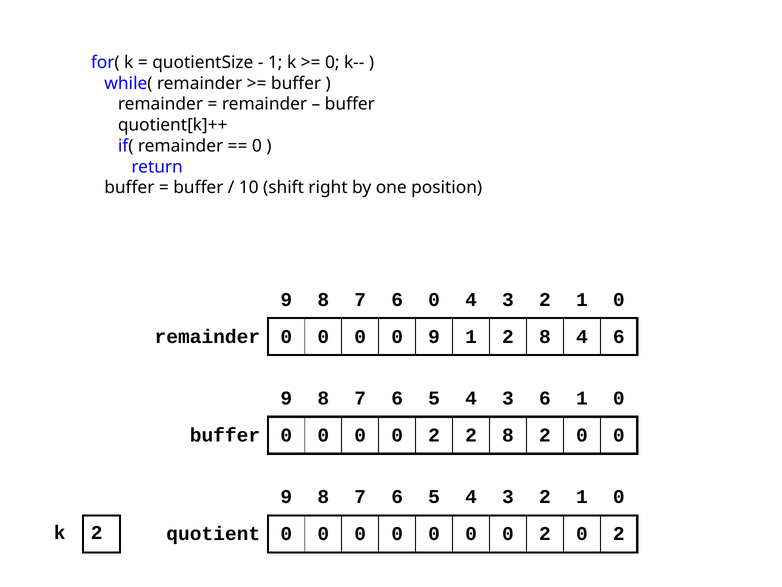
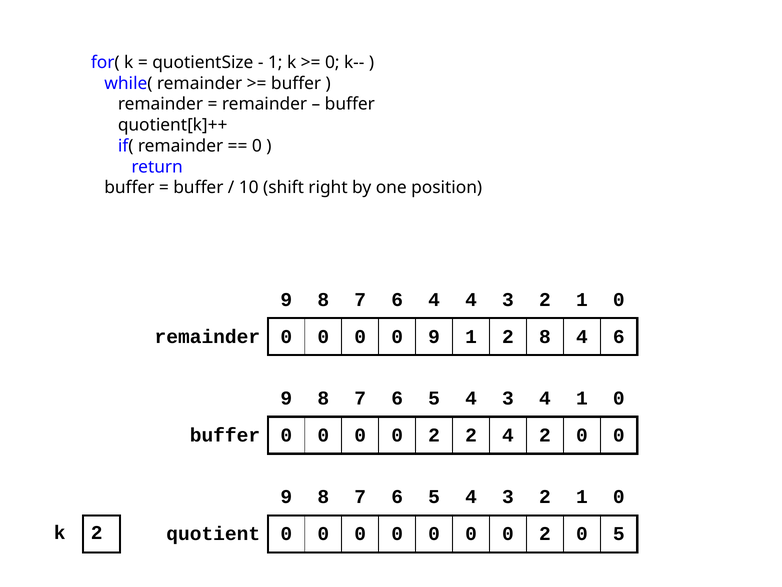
6 0: 0 -> 4 (434, 299)
3 6: 6 -> 4 (545, 398)
2 2 8: 8 -> 4 (508, 435)
2 0 2: 2 -> 5 (619, 533)
